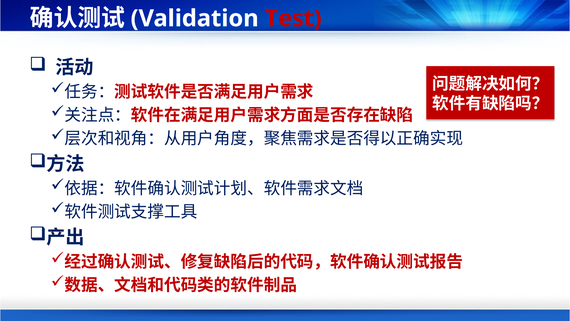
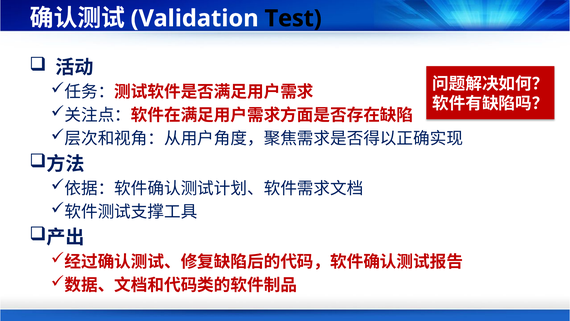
Test colour: red -> black (293, 18)
